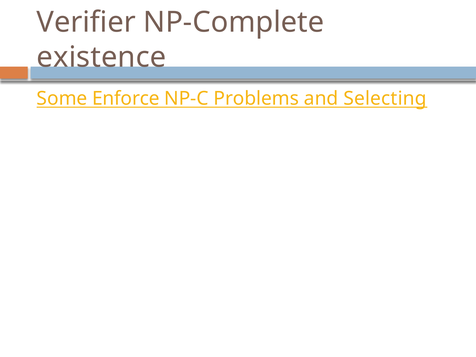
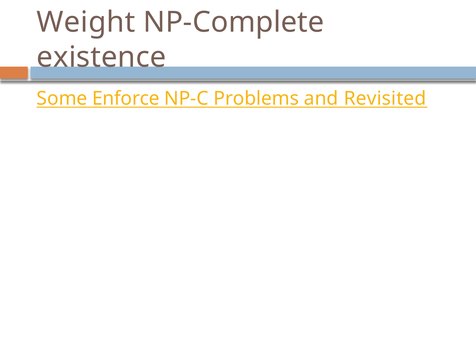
Verifier: Verifier -> Weight (86, 22)
Selecting: Selecting -> Revisited (385, 98)
